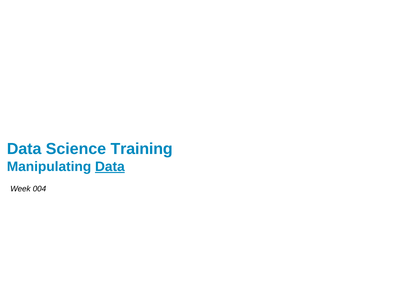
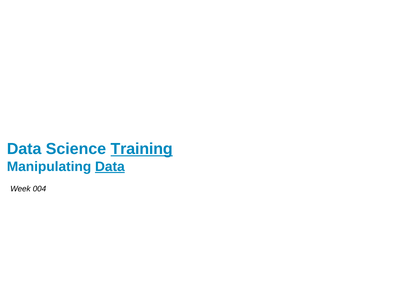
Training underline: none -> present (142, 149)
